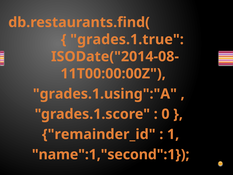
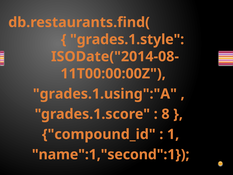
grades.1.true: grades.1.true -> grades.1.style (127, 39)
0: 0 -> 8 (165, 114)
remainder_id: remainder_id -> compound_id (99, 134)
